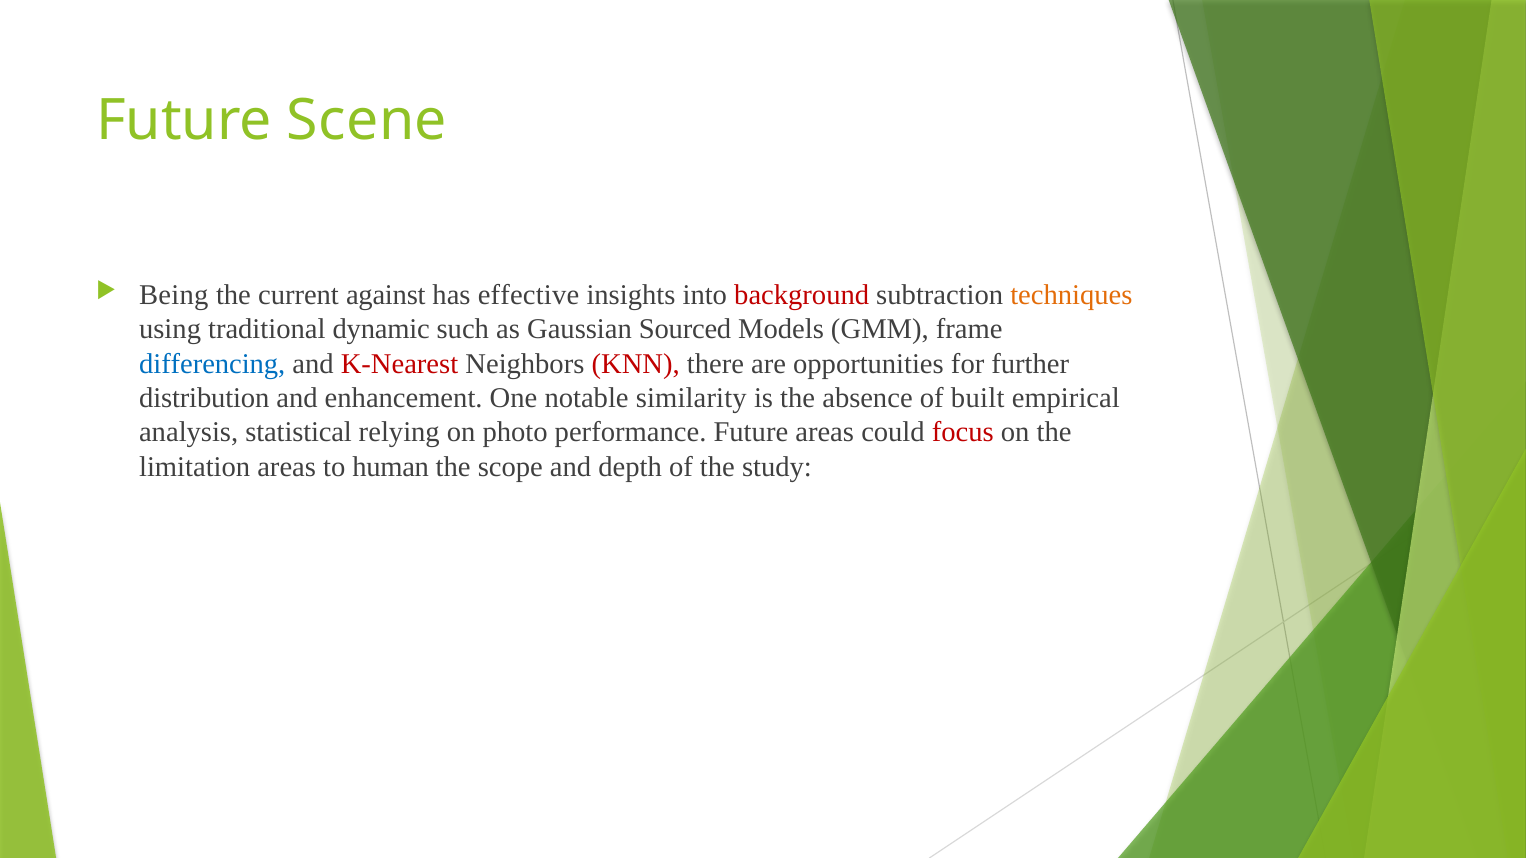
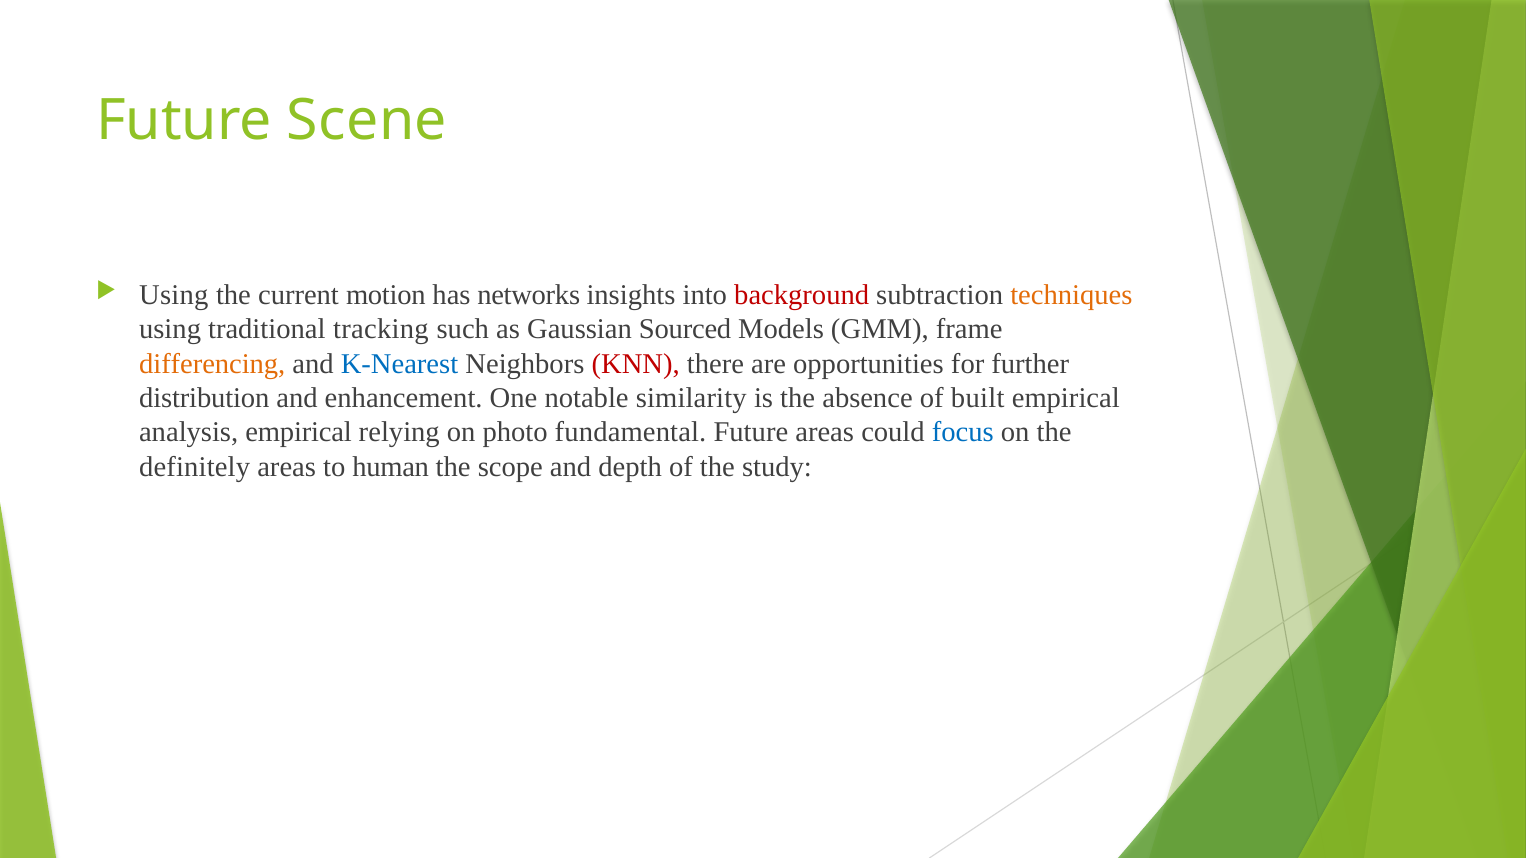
Being: Being -> Using (174, 295)
against: against -> motion (386, 295)
effective: effective -> networks (529, 295)
dynamic: dynamic -> tracking (381, 330)
differencing colour: blue -> orange (212, 364)
K-Nearest colour: red -> blue (400, 364)
analysis statistical: statistical -> empirical (299, 433)
performance: performance -> fundamental (631, 433)
focus colour: red -> blue (963, 433)
limitation: limitation -> definitely (195, 467)
